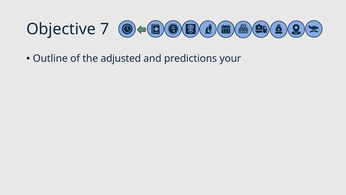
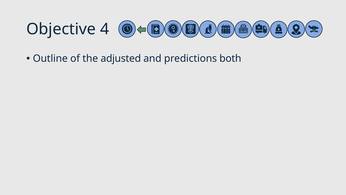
7: 7 -> 4 (105, 29)
your: your -> both (230, 58)
